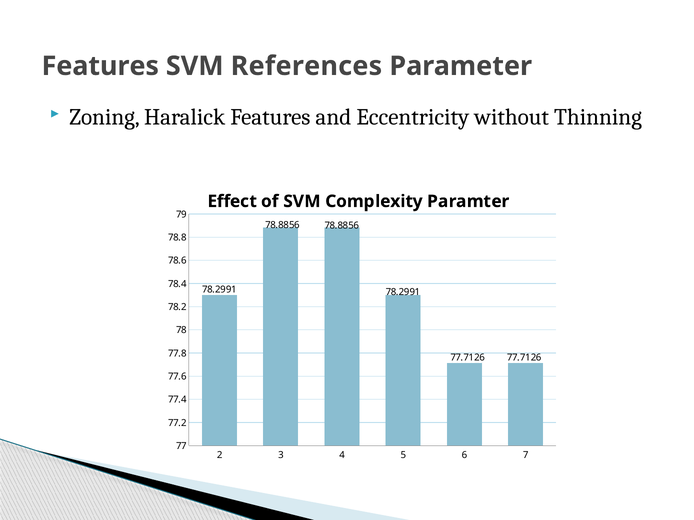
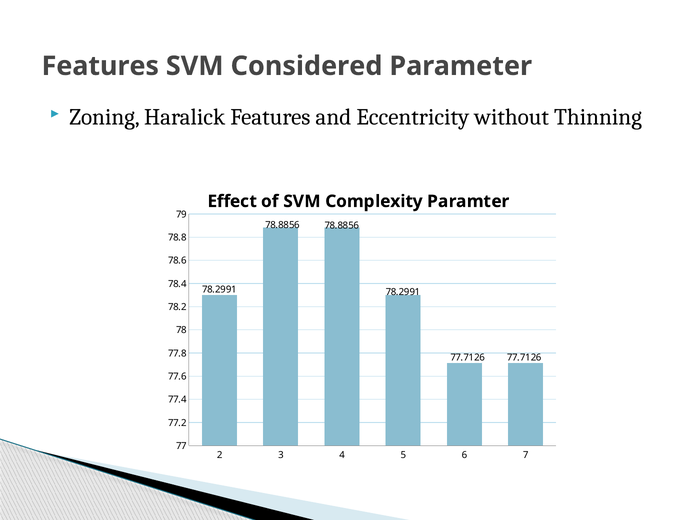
References: References -> Considered (306, 66)
